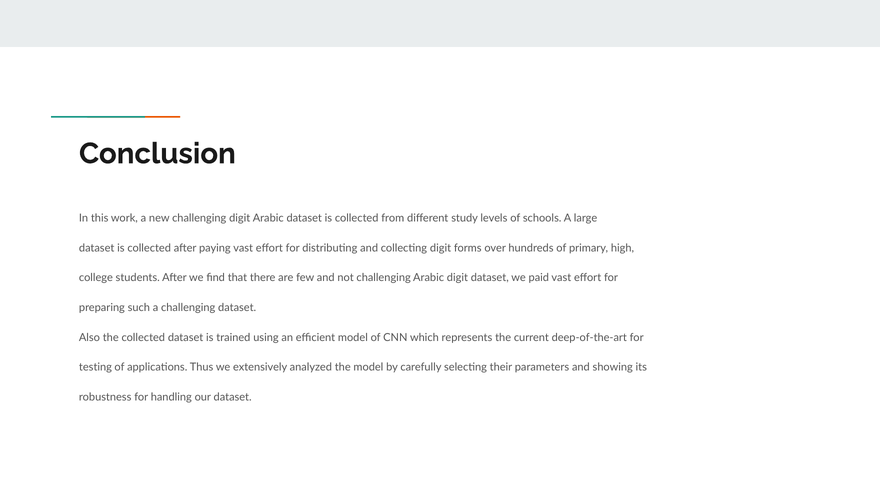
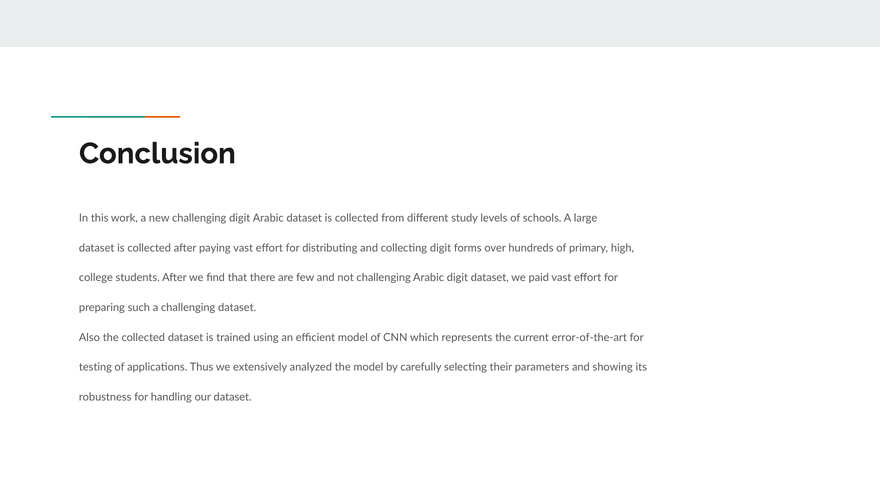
deep-of-the-art: deep-of-the-art -> error-of-the-art (589, 337)
